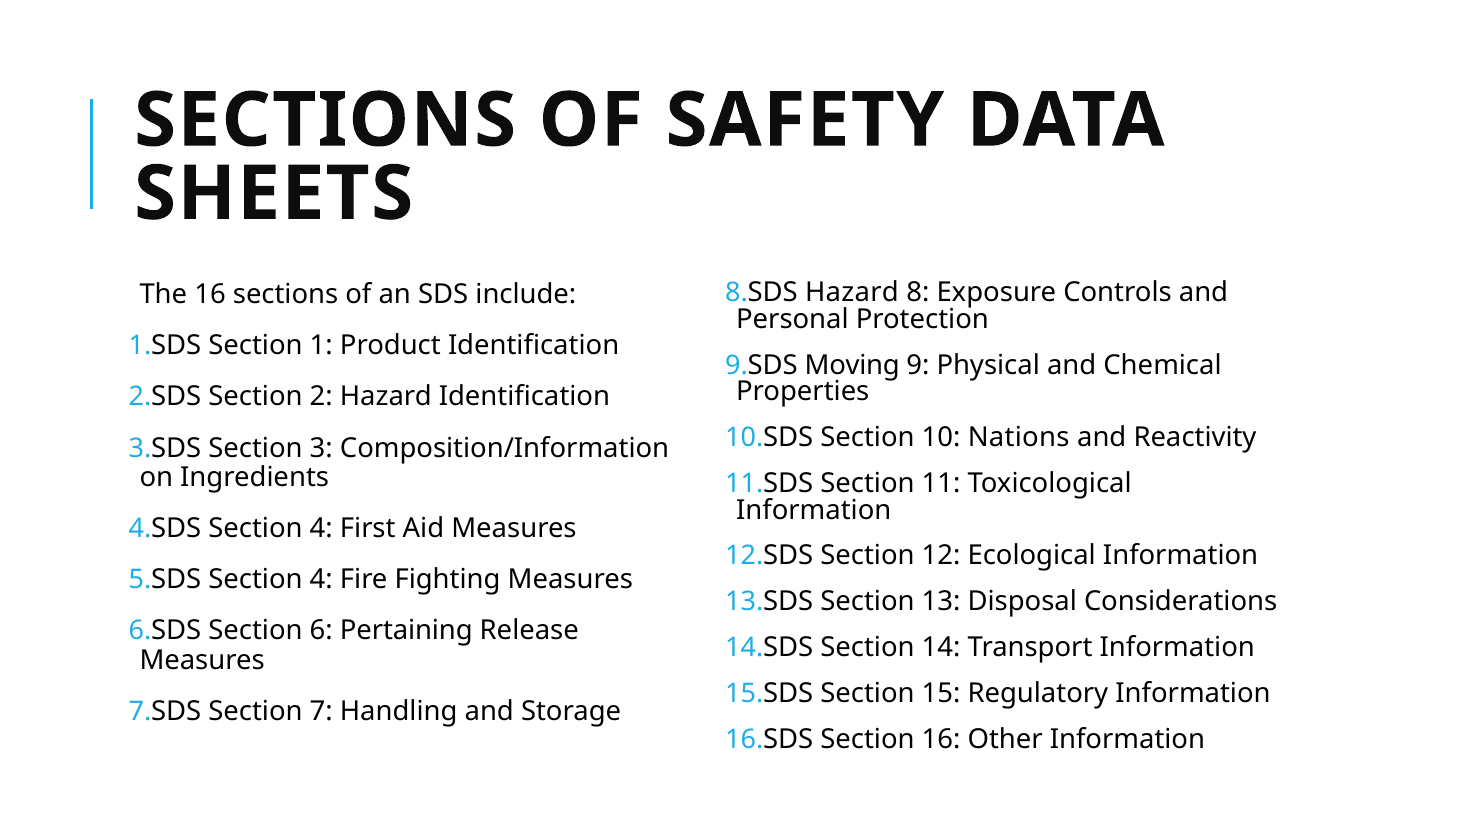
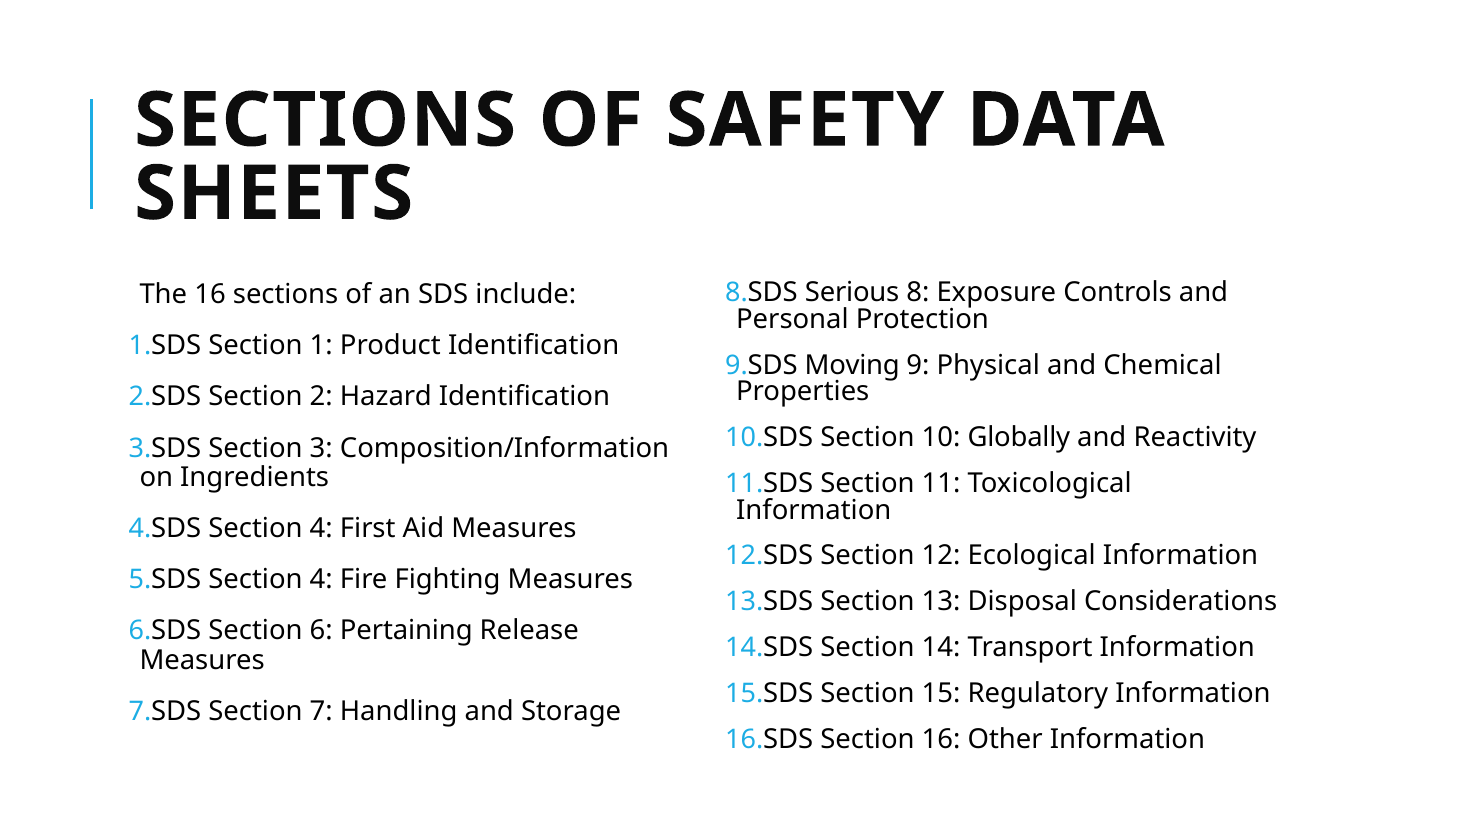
Hazard: Hazard -> Serious (852, 292)
Nations: Nations -> Globally (1019, 438)
